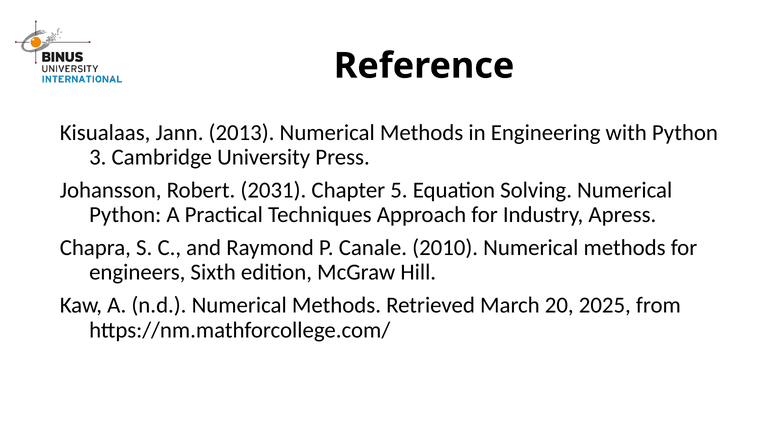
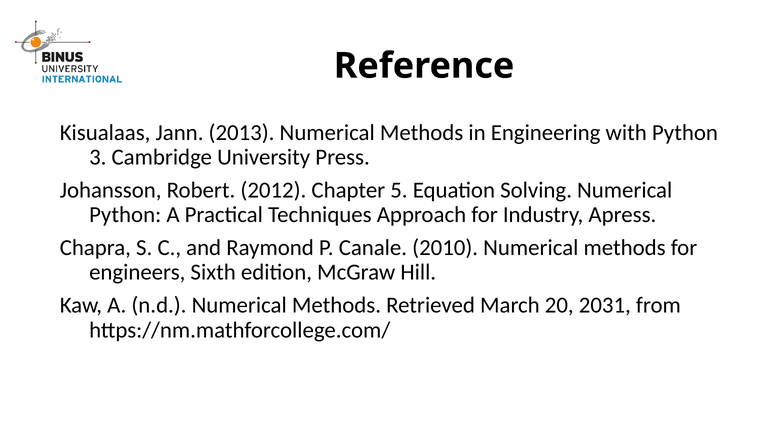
2031: 2031 -> 2012 (273, 190)
2025: 2025 -> 2031 (605, 305)
